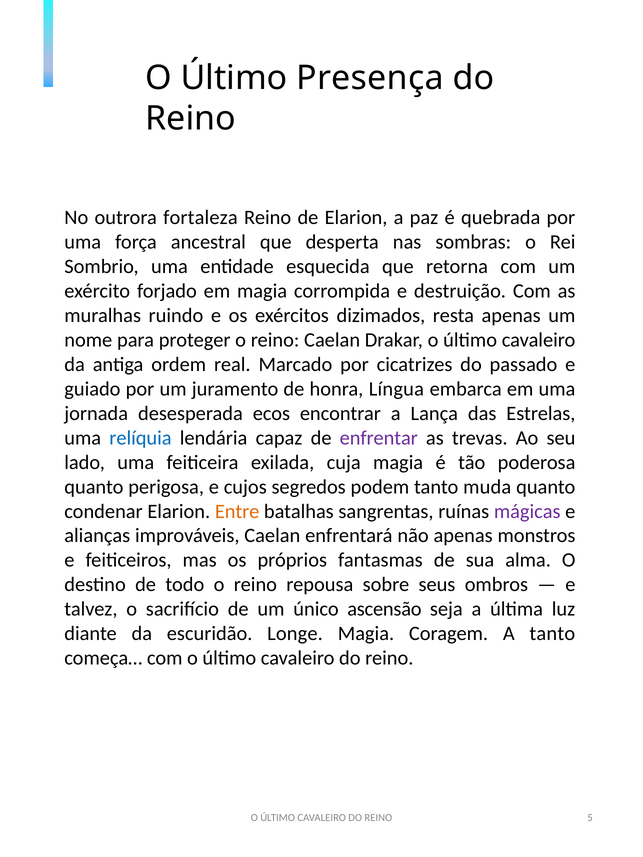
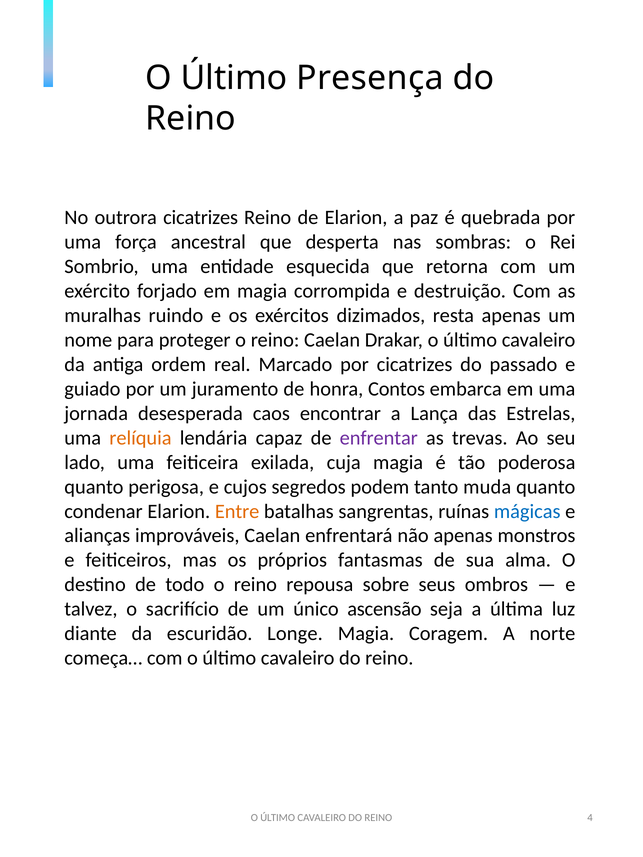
outrora fortaleza: fortaleza -> cicatrizes (201, 218)
Língua: Língua -> Contos (397, 389)
ecos: ecos -> caos (271, 413)
relíquia colour: blue -> orange (140, 438)
mágicas colour: purple -> blue (527, 511)
A tanto: tanto -> norte (552, 634)
5: 5 -> 4 (590, 818)
